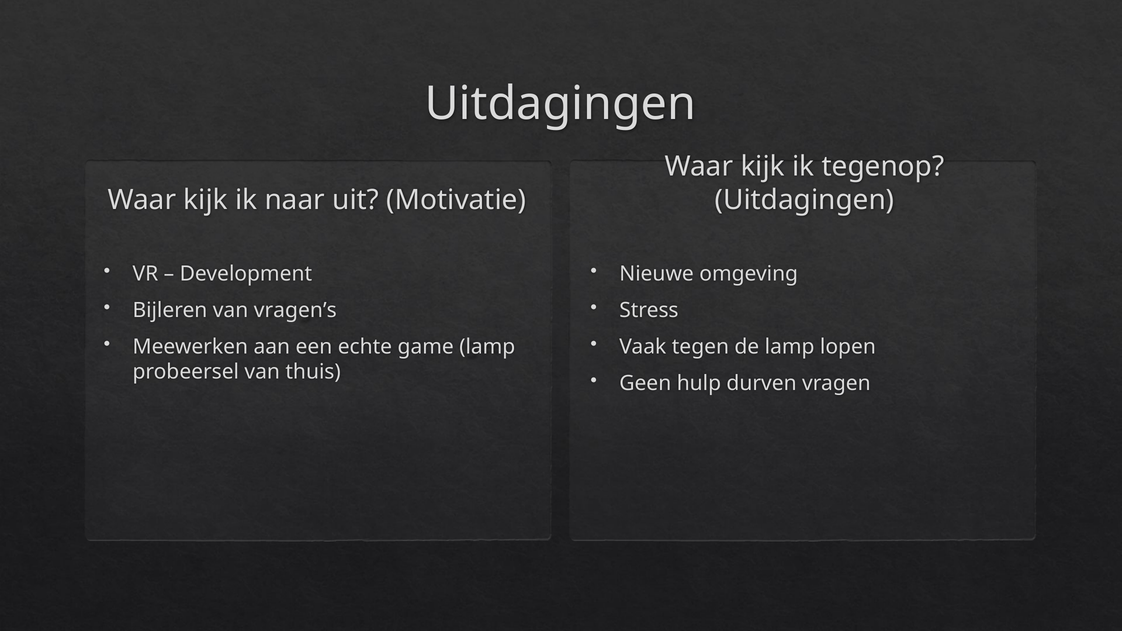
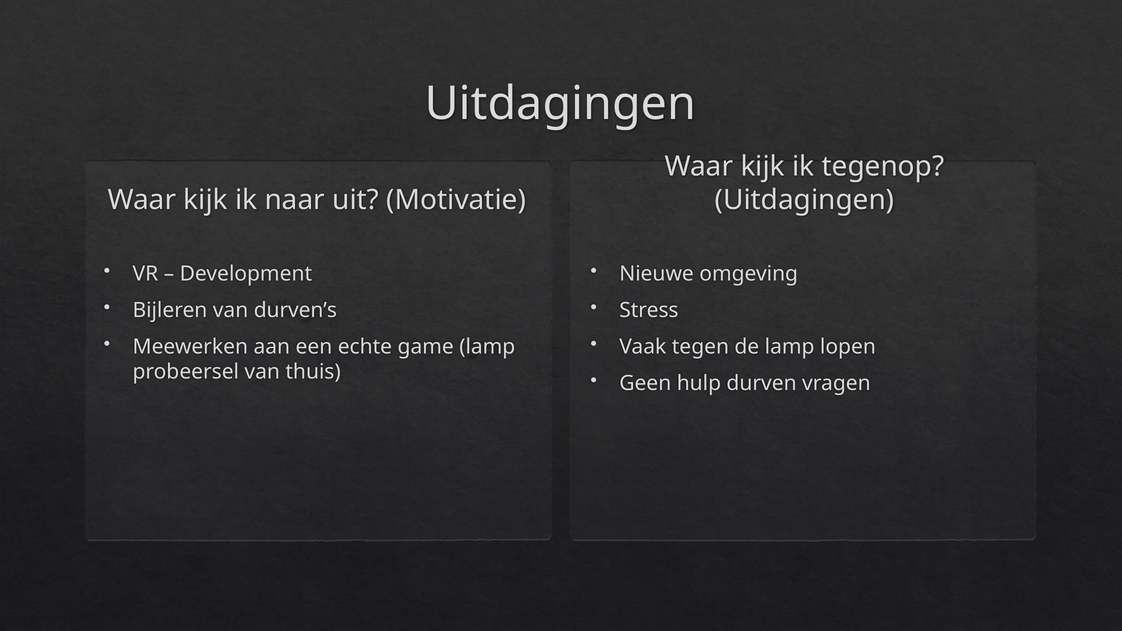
vragen’s: vragen’s -> durven’s (295, 310)
